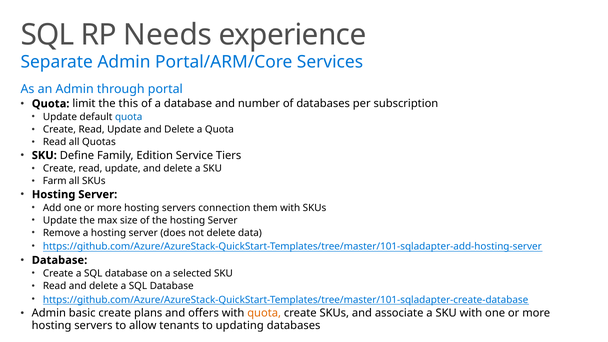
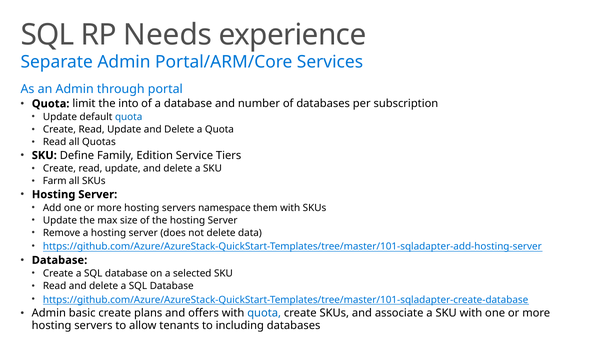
this: this -> into (128, 104)
connection: connection -> namespace (224, 208)
quota colour: orange -> blue (264, 313)
updating: updating -> including (240, 325)
